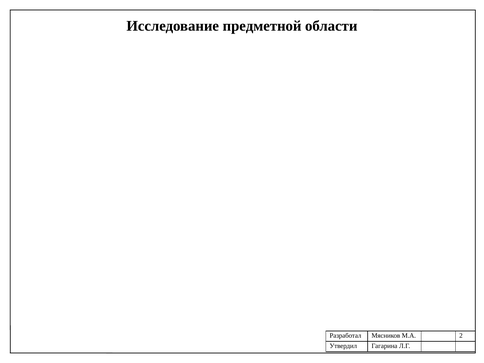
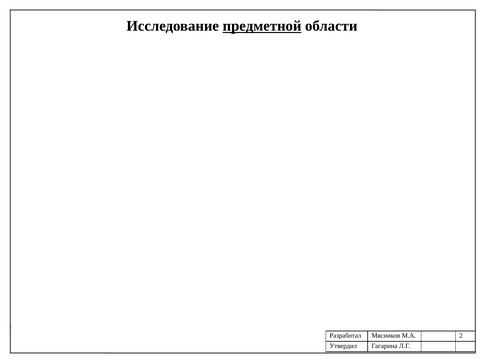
предметной underline: none -> present (262, 26)
